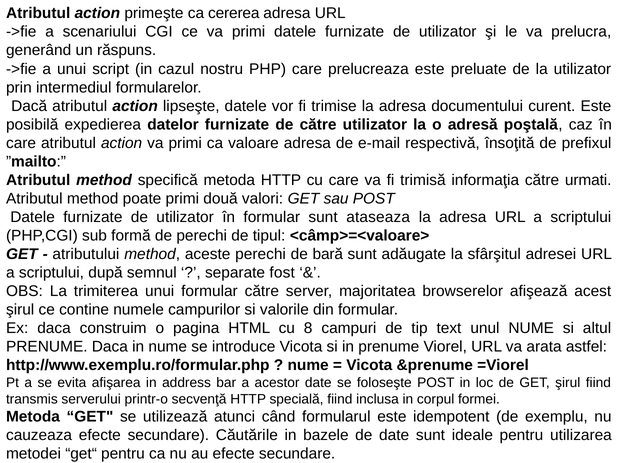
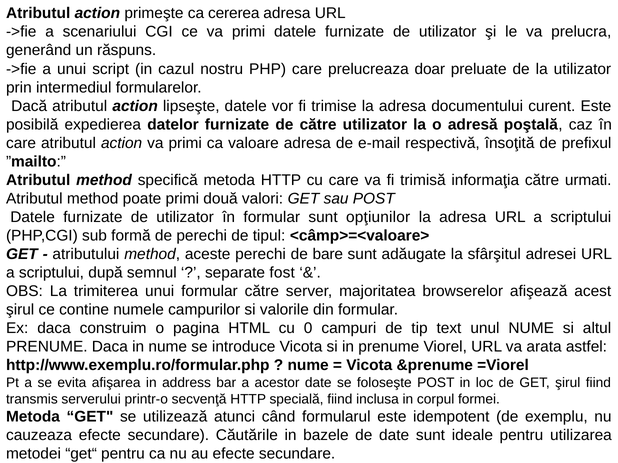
prelucreaza este: este -> doar (430, 69)
ataseaza: ataseaza -> opţiunilor (378, 217)
bară: bară -> bare (328, 254)
8: 8 -> 0 (308, 329)
